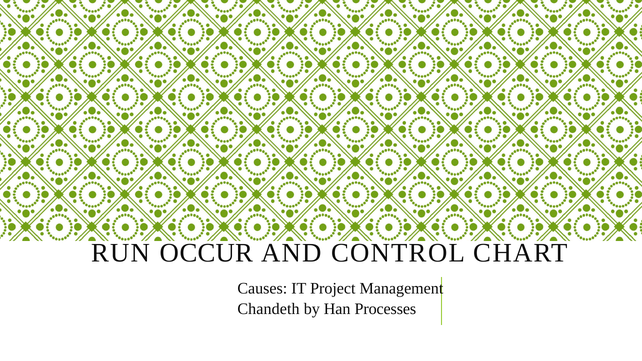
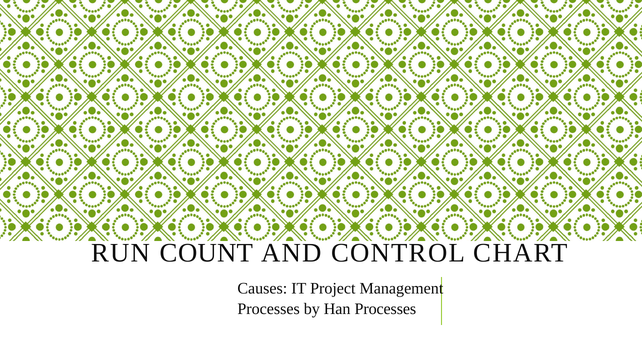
OCCUR: OCCUR -> COUNT (207, 253)
Chandeth: Chandeth -> Processes (269, 309)
